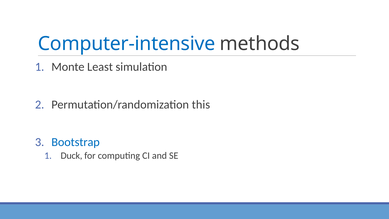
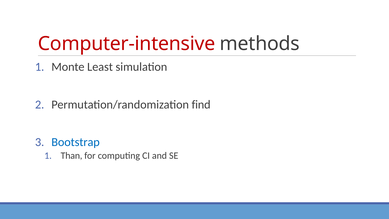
Computer-intensive colour: blue -> red (127, 44)
this: this -> find (201, 104)
Duck: Duck -> Than (72, 156)
